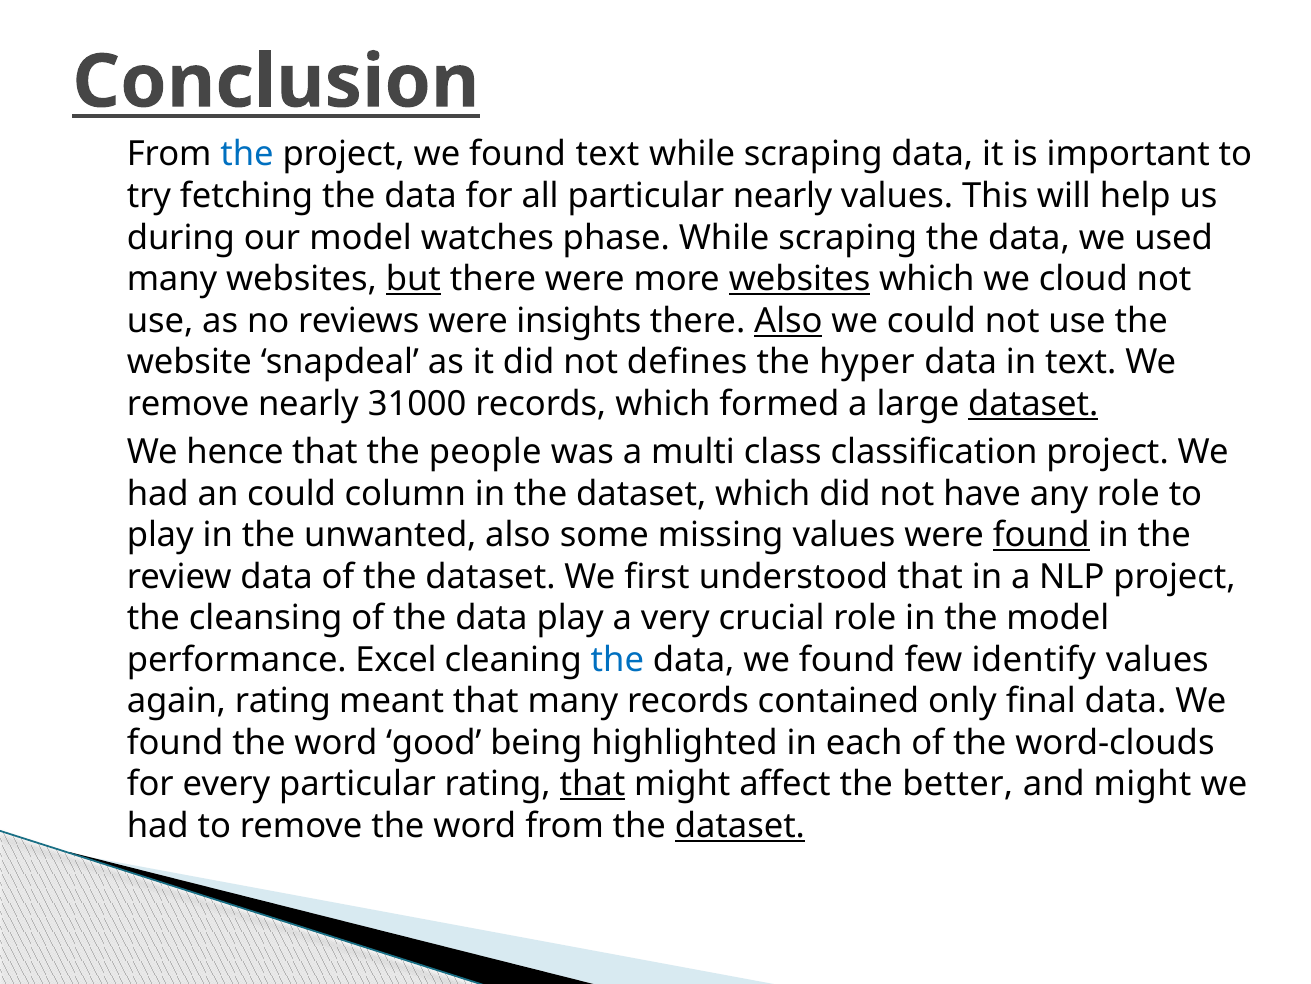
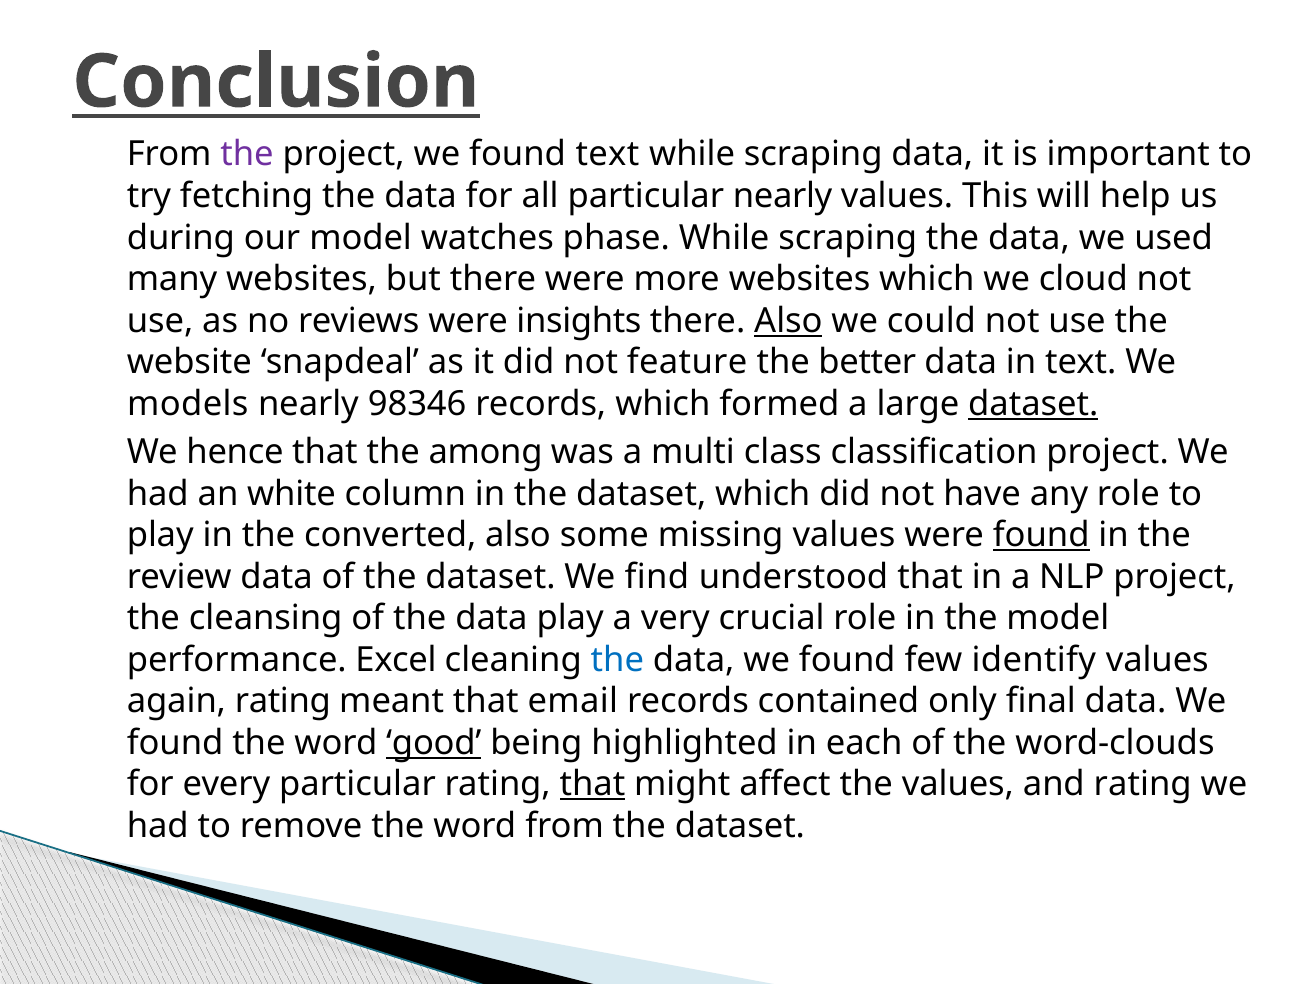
the colour: blue -> purple (247, 154)
but underline: present -> none (413, 279)
websites underline: present -> none (800, 279)
defines: defines -> feature (687, 362)
hyper: hyper -> better (867, 362)
remove: remove -> models (188, 403)
31000: 31000 -> 98346 (417, 403)
people: people -> among (486, 452)
an could: could -> white (292, 494)
unwanted: unwanted -> converted (390, 535)
first: first -> find (657, 577)
that many: many -> email (573, 701)
good underline: none -> present (434, 742)
the better: better -> values (958, 784)
and might: might -> rating (1143, 784)
dataset underline: present -> none (740, 825)
